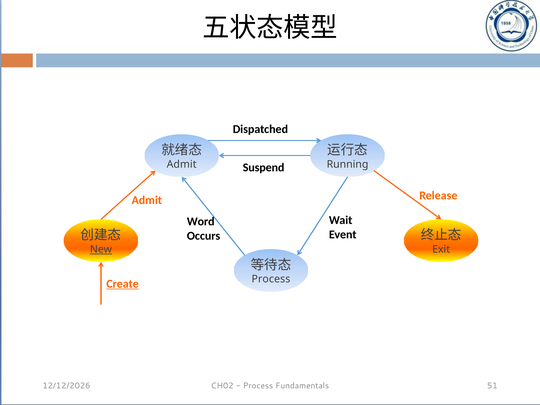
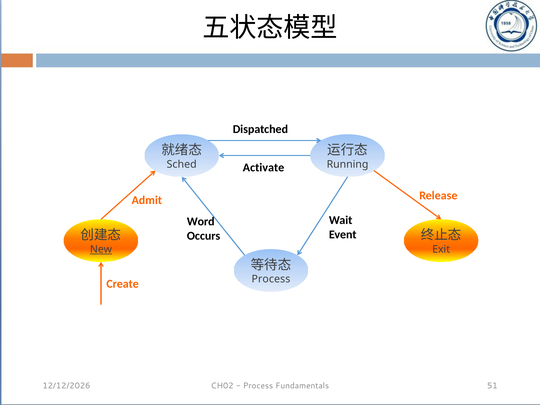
Admit: Admit -> Sched (182, 164)
Suspend: Suspend -> Activate (264, 168)
Create underline: present -> none (123, 284)
